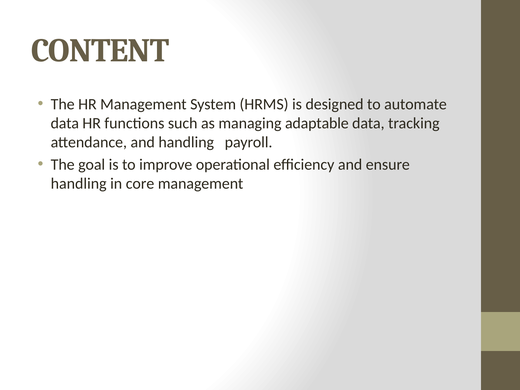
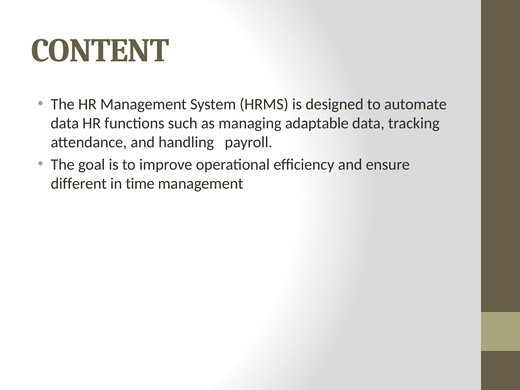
handling: handling -> different (79, 184)
core: core -> time (140, 184)
